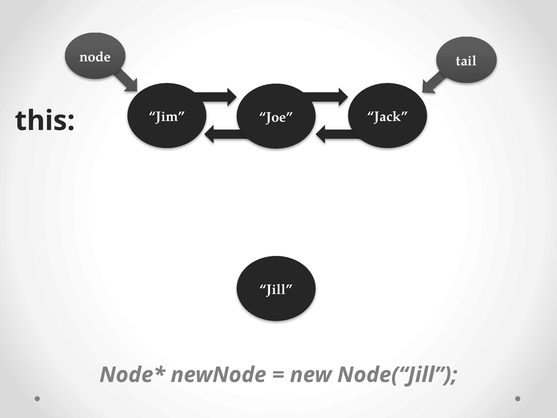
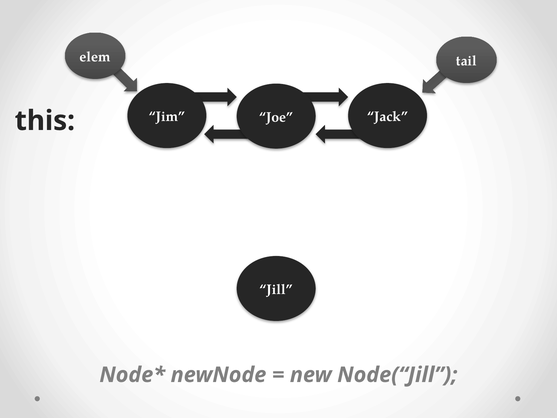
node: node -> elem (95, 57)
